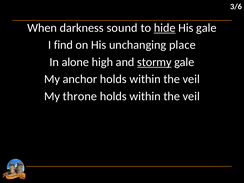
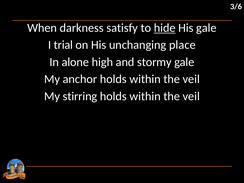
sound: sound -> satisfy (122, 28)
find: find -> trial (63, 45)
stormy underline: present -> none (154, 62)
throne: throne -> stirring (80, 96)
